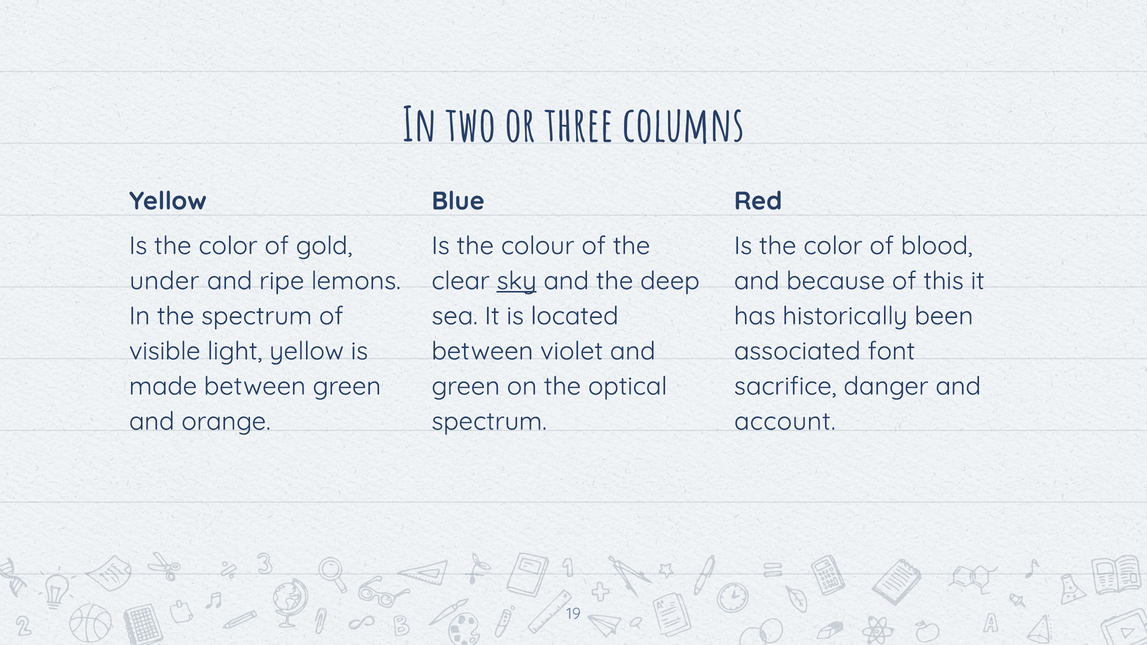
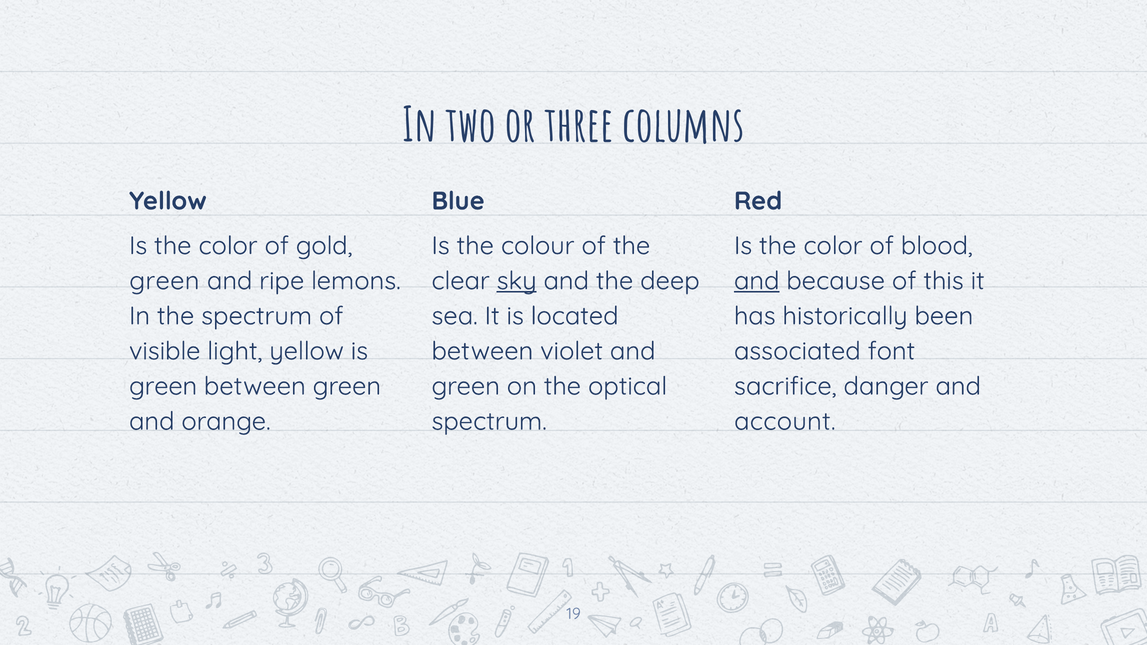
under: under -> green (164, 281)
and underline: none -> present (757, 281)
made: made -> green (163, 386)
